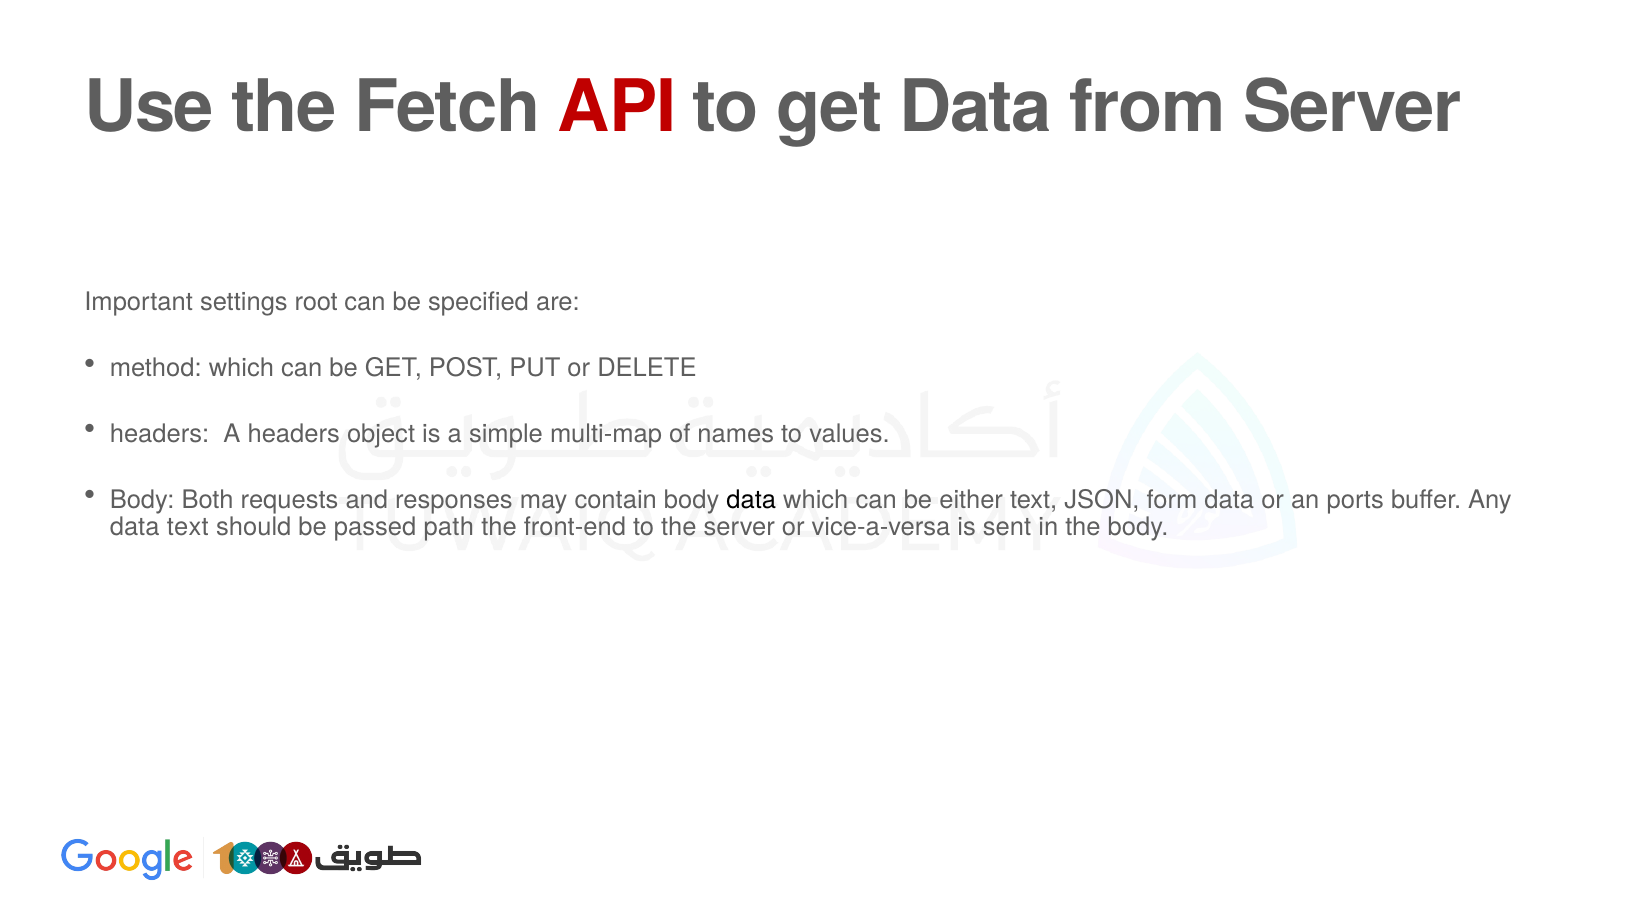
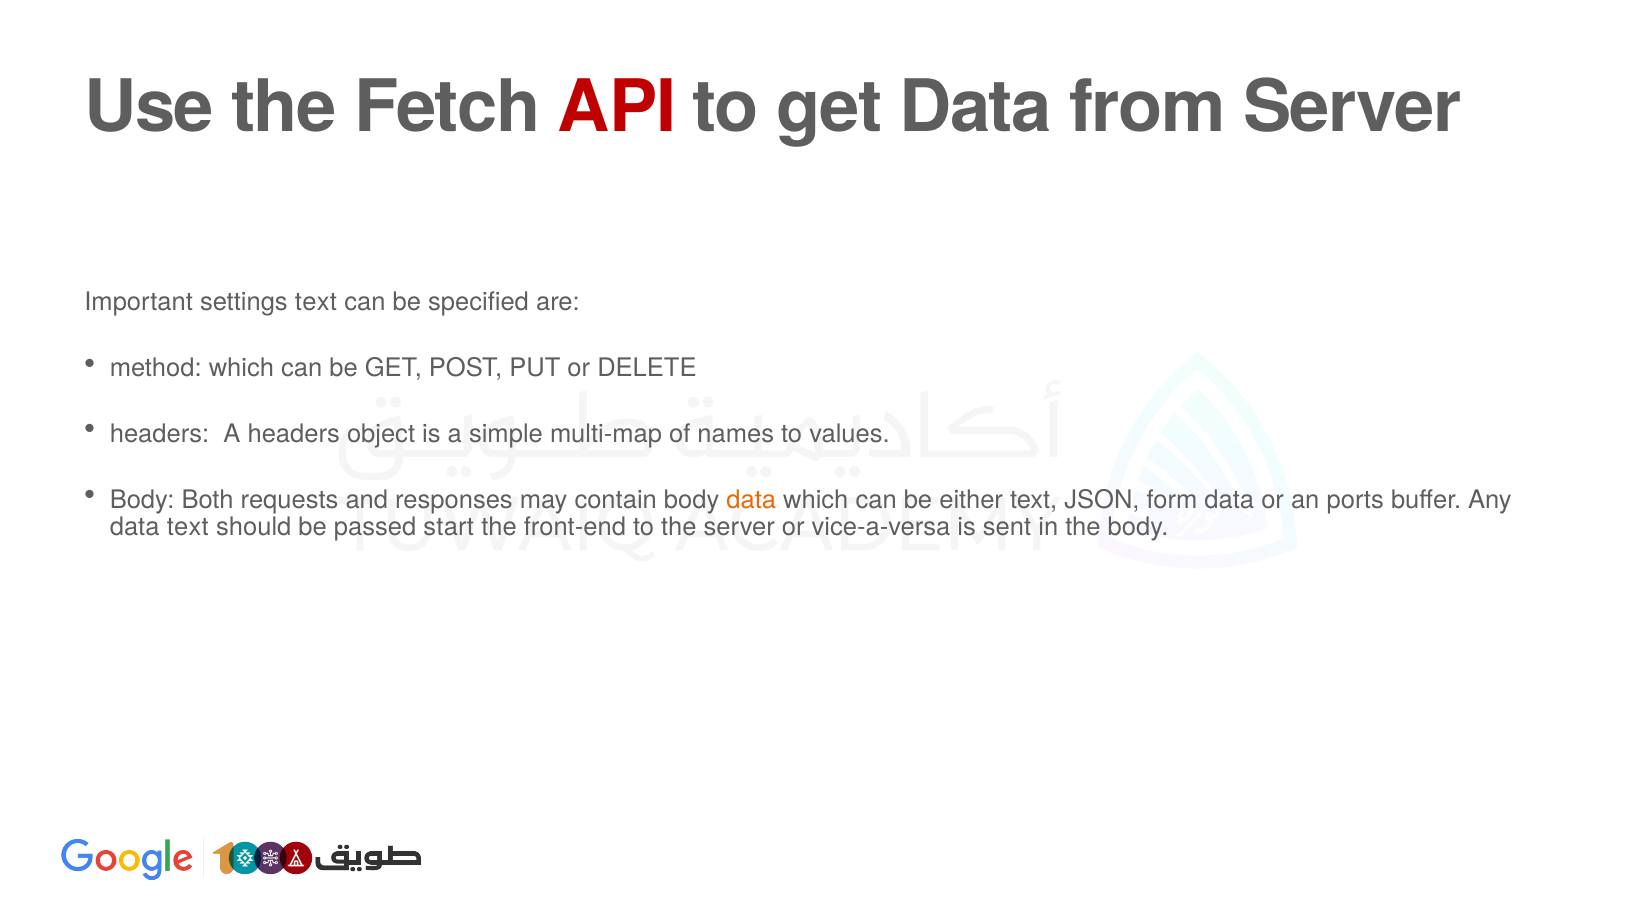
settings root: root -> text (316, 302)
data colour: black -> orange (751, 500)
path: path -> start (449, 527)
